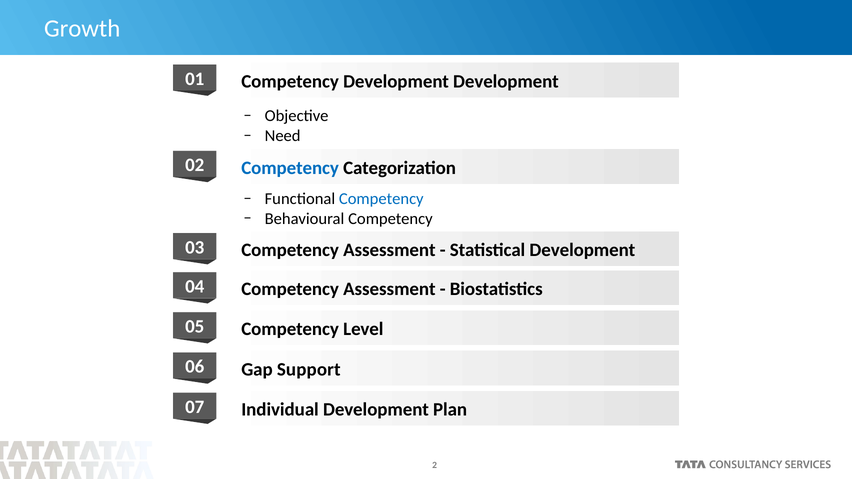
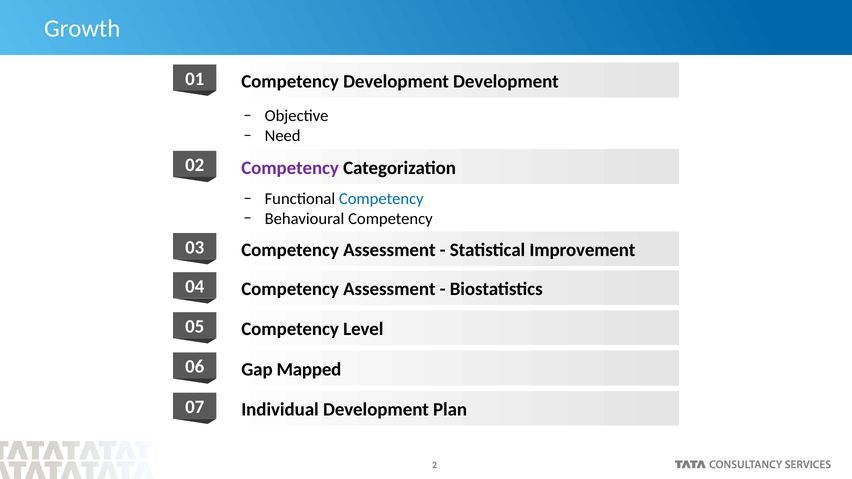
Competency colour: blue -> purple (290, 168)
Statistical Development: Development -> Improvement (582, 250)
Support: Support -> Mapped (309, 370)
